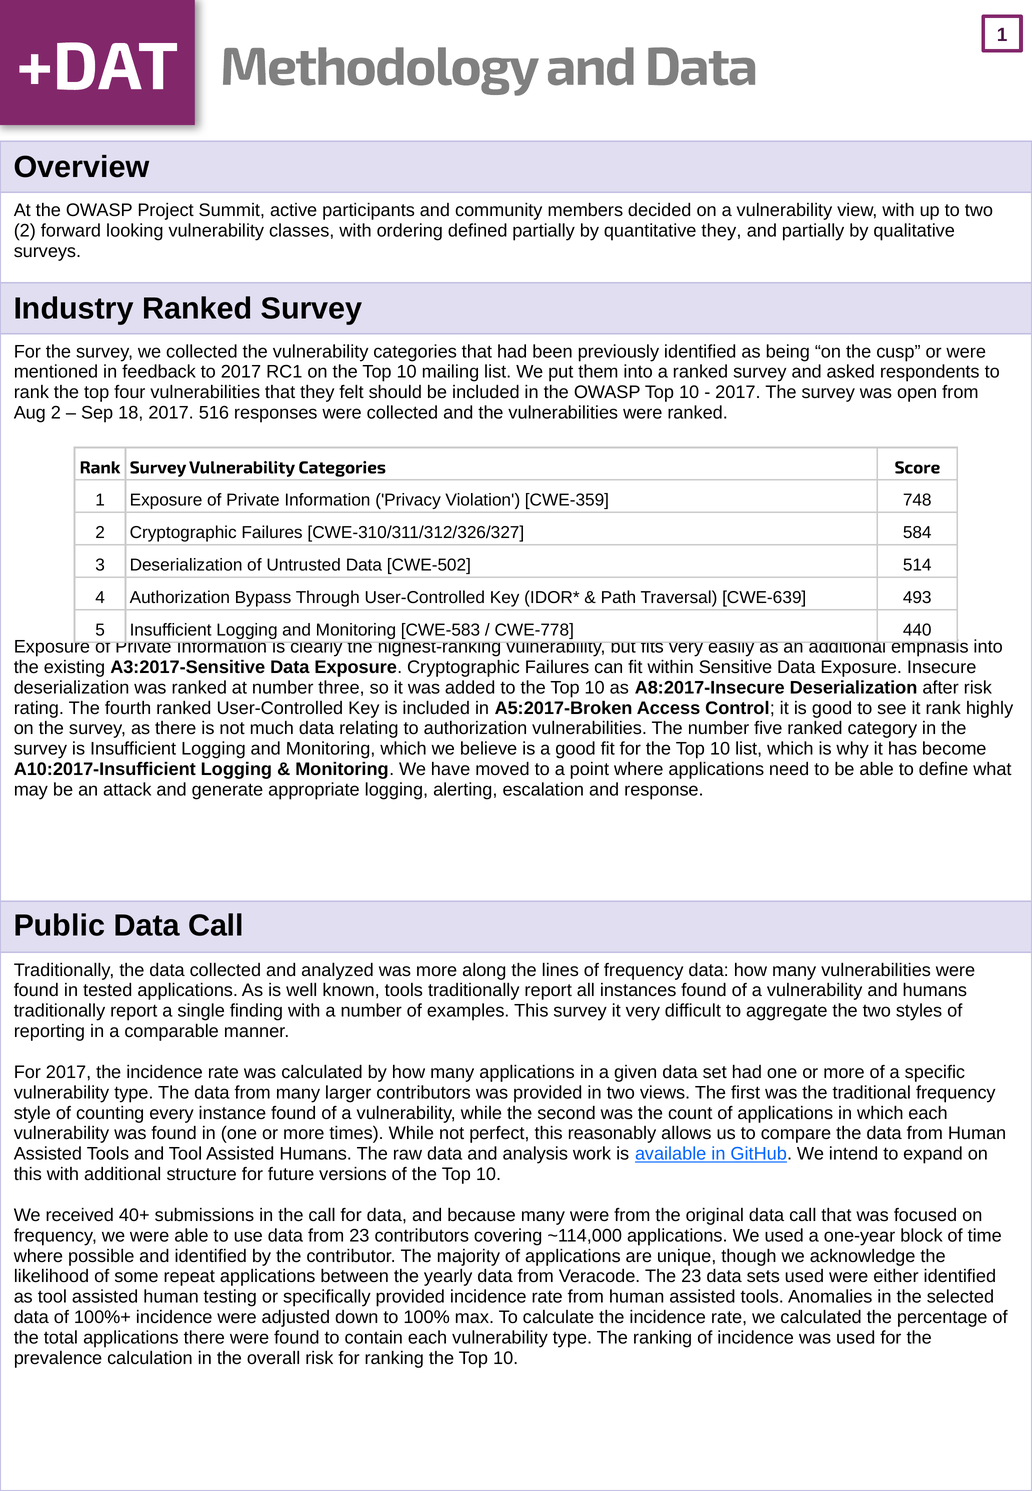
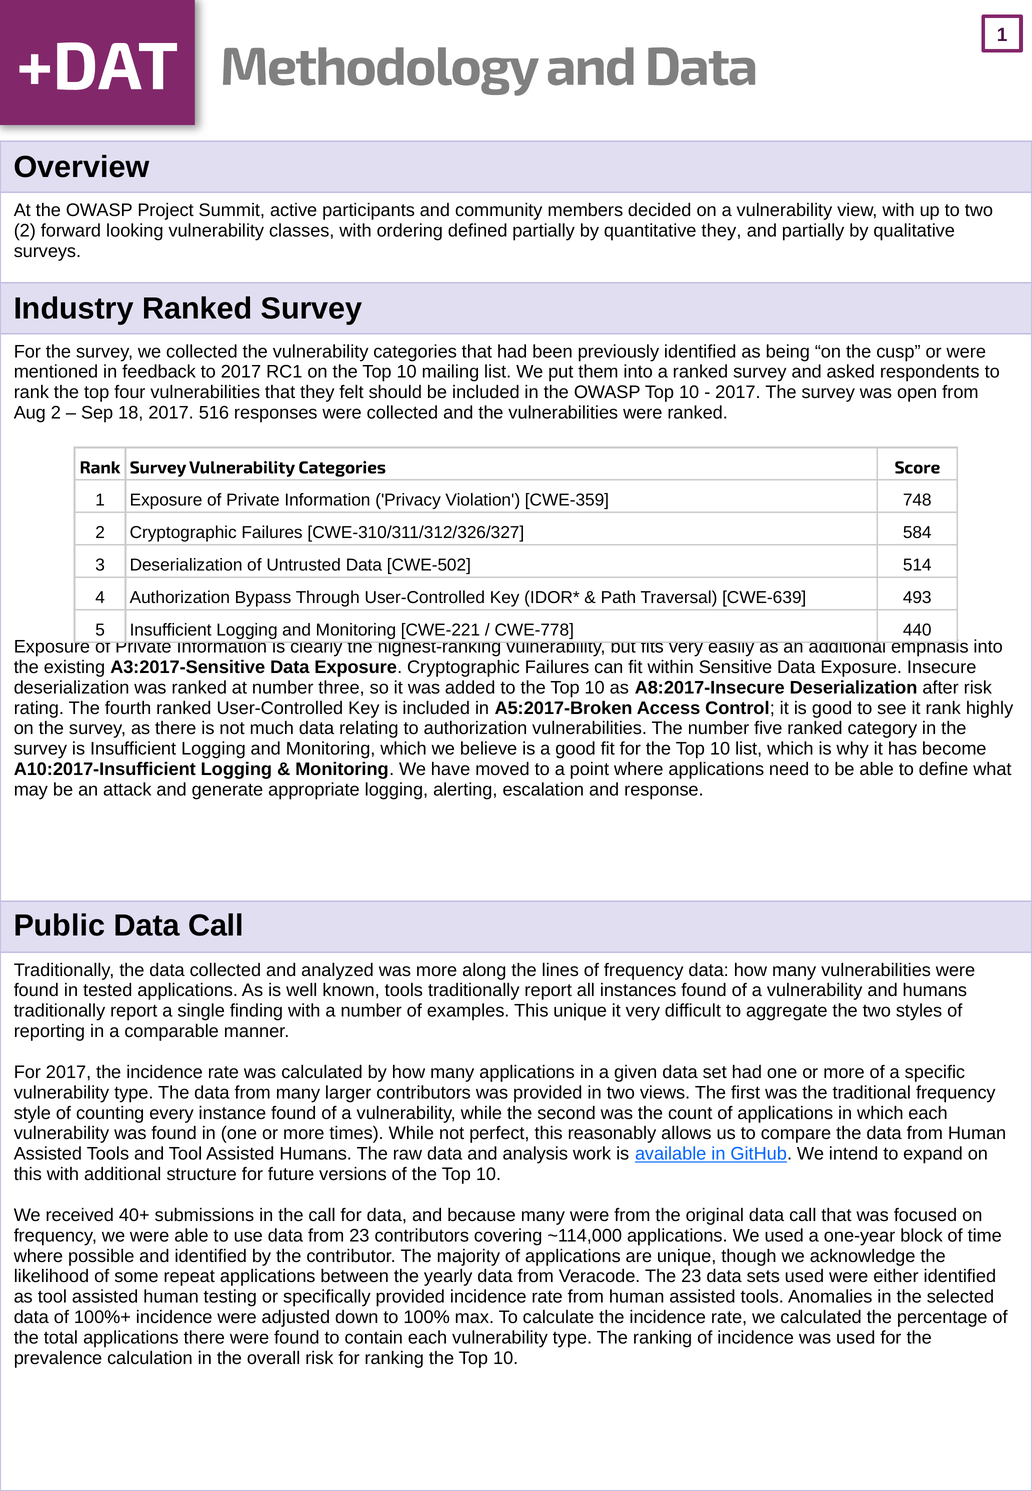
CWE-583: CWE-583 -> CWE-221 (440, 630)
This survey: survey -> unique (580, 1011)
